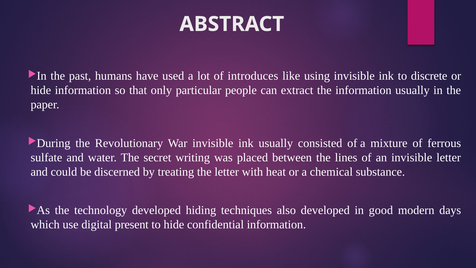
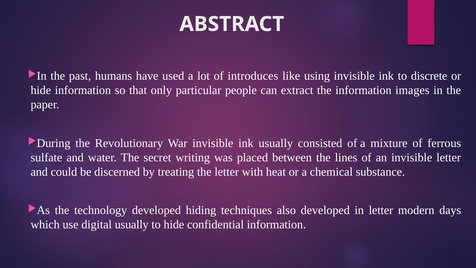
information usually: usually -> images (412, 90)
in good: good -> letter (381, 210)
digital present: present -> usually (132, 224)
